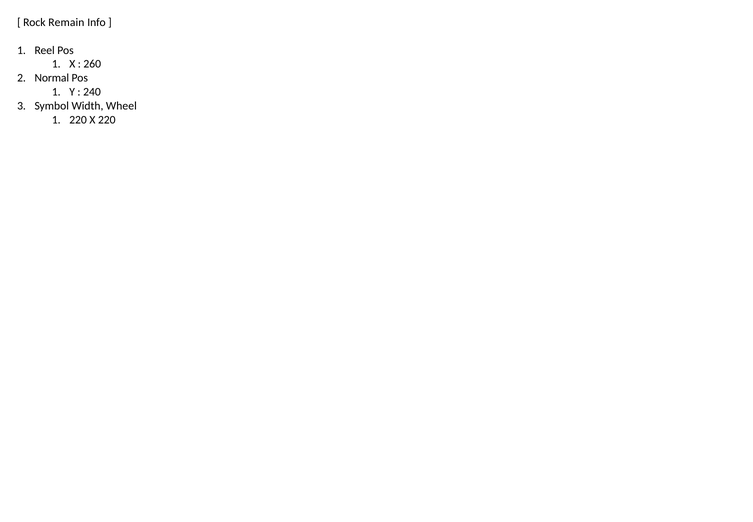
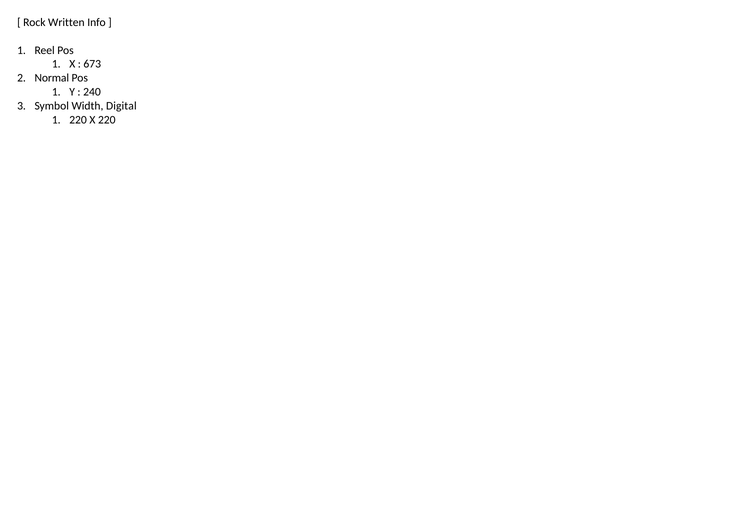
Remain: Remain -> Written (66, 22)
260: 260 -> 673 (92, 64)
Wheel: Wheel -> Digital (121, 106)
